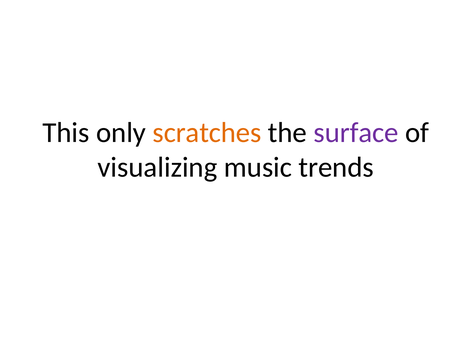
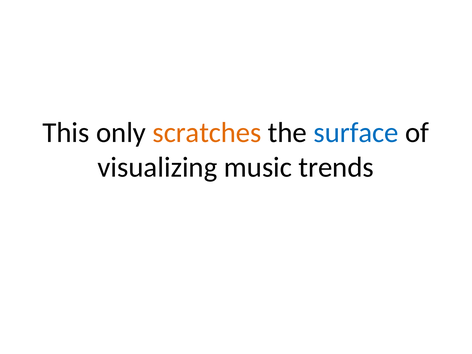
surface colour: purple -> blue (356, 133)
